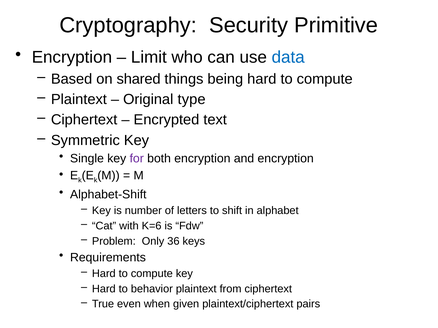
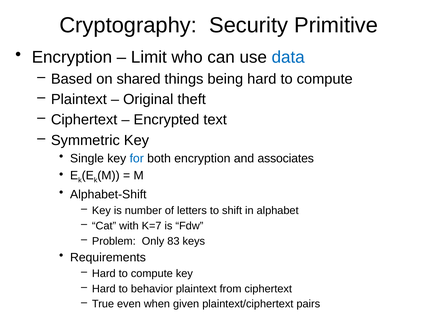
type: type -> theft (192, 100)
for colour: purple -> blue (137, 159)
and encryption: encryption -> associates (286, 159)
K=6: K=6 -> K=7 (152, 226)
36: 36 -> 83 (173, 241)
